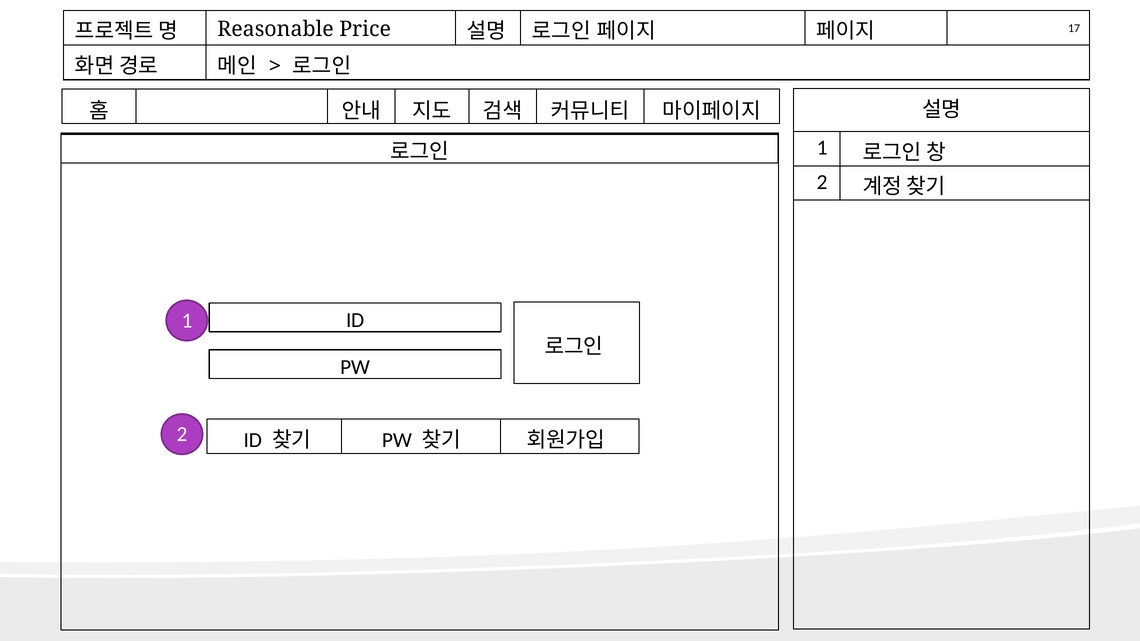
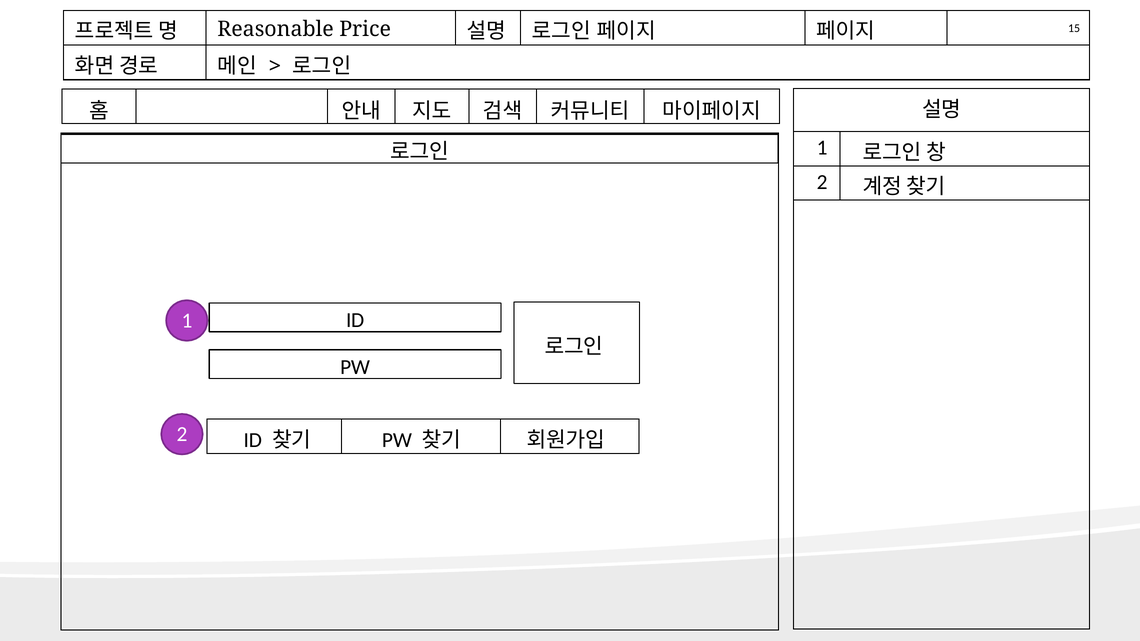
17: 17 -> 15 (1074, 28)
